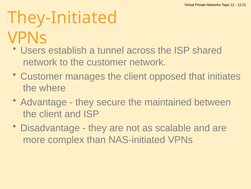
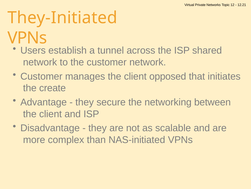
where: where -> create (53, 88)
maintained: maintained -> networking (168, 102)
